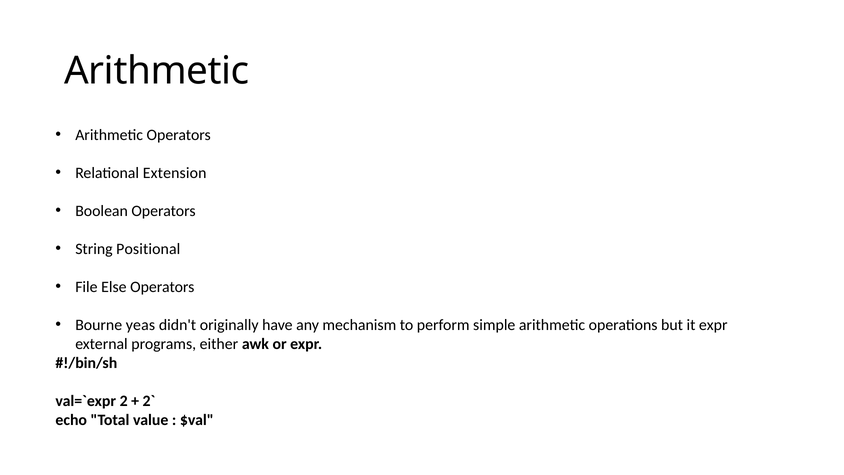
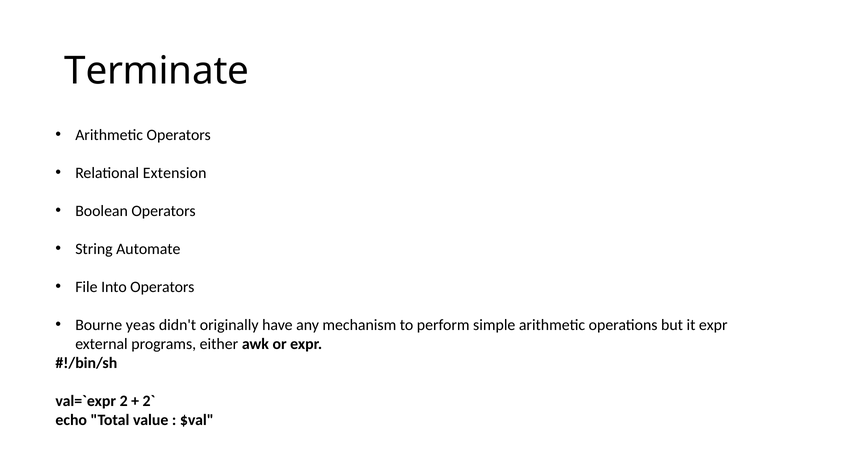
Arithmetic: Arithmetic -> Terminate (157, 71)
Positional: Positional -> Automate (148, 249)
Else: Else -> Into (114, 287)
